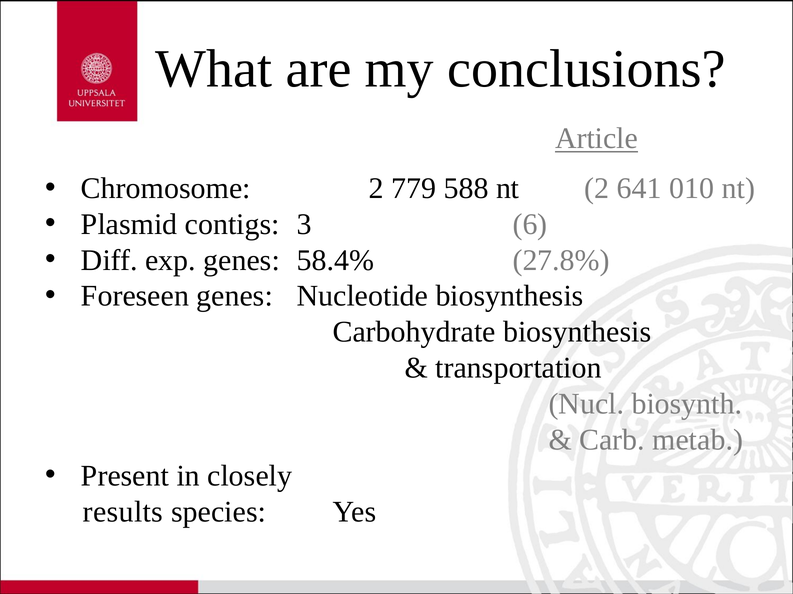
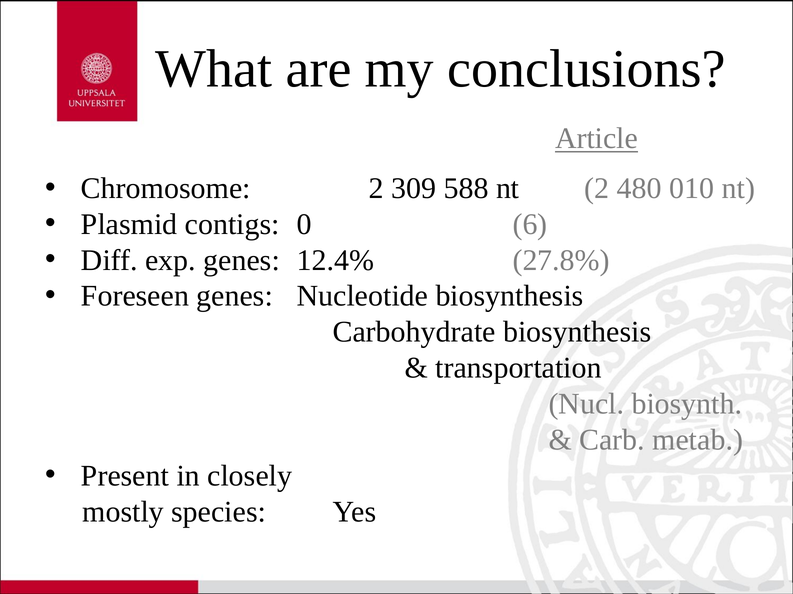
779: 779 -> 309 (414, 189)
641: 641 -> 480 (639, 189)
3: 3 -> 0 (304, 224)
58.4%: 58.4% -> 12.4% (335, 260)
results: results -> mostly (123, 512)
